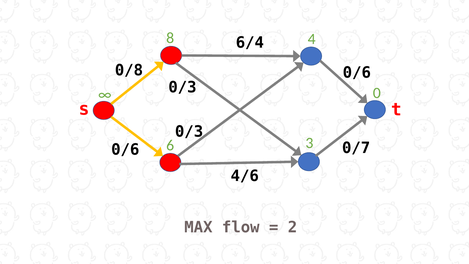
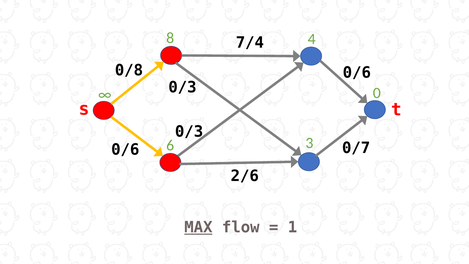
6/4: 6/4 -> 7/4 (250, 42)
4/6: 4/6 -> 2/6 (245, 176)
MAX underline: none -> present (198, 227)
2: 2 -> 1 (293, 227)
